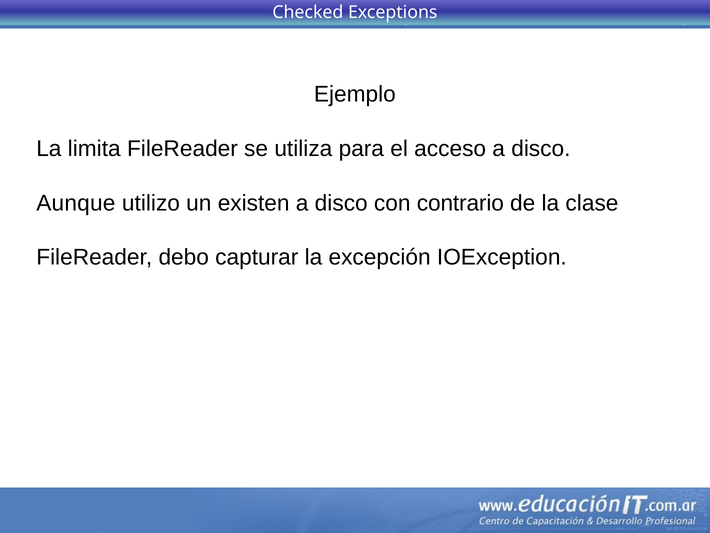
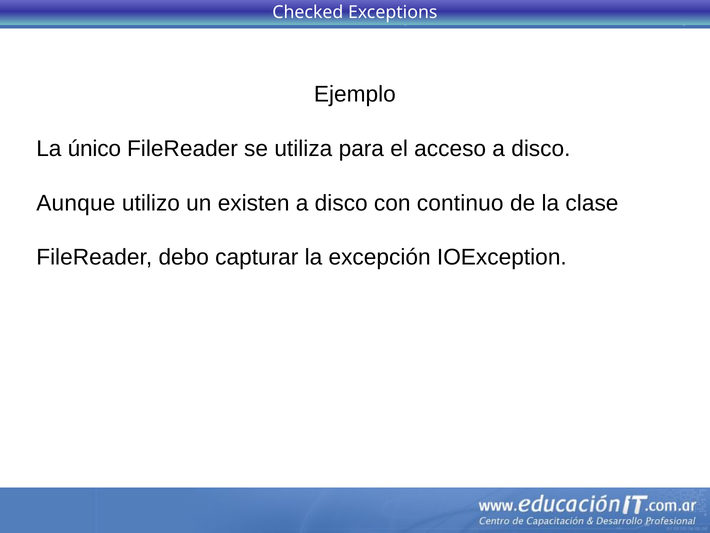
limita: limita -> único (94, 148)
contrario: contrario -> continuo (460, 203)
